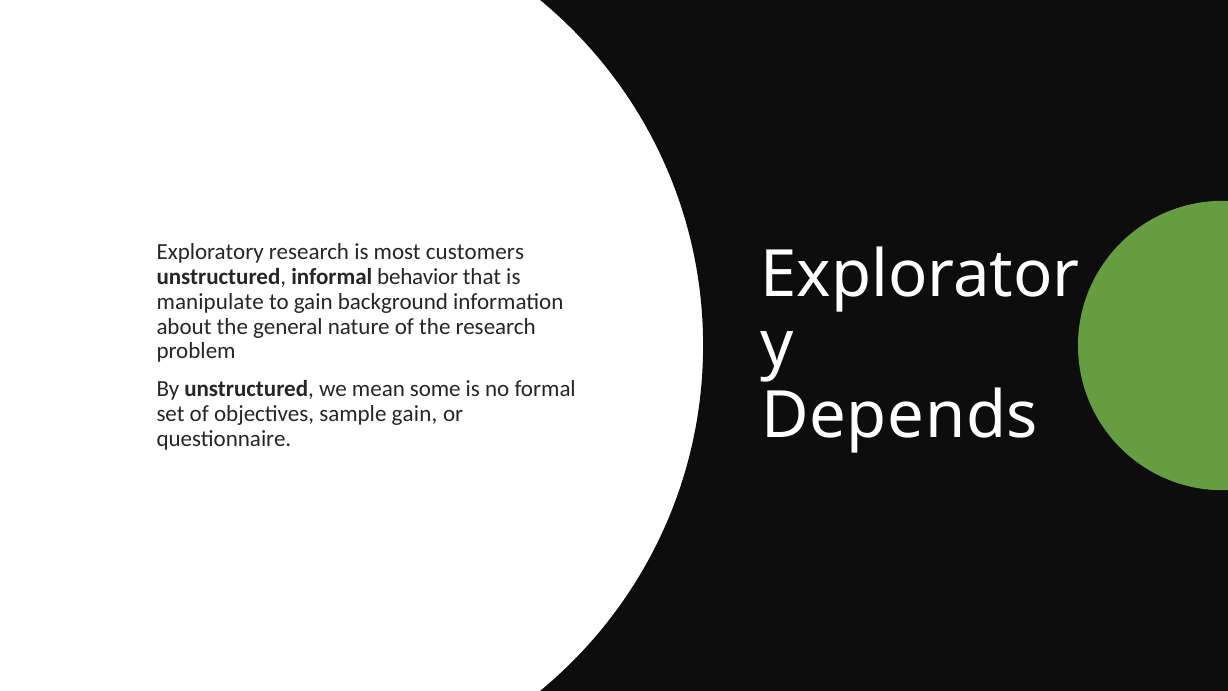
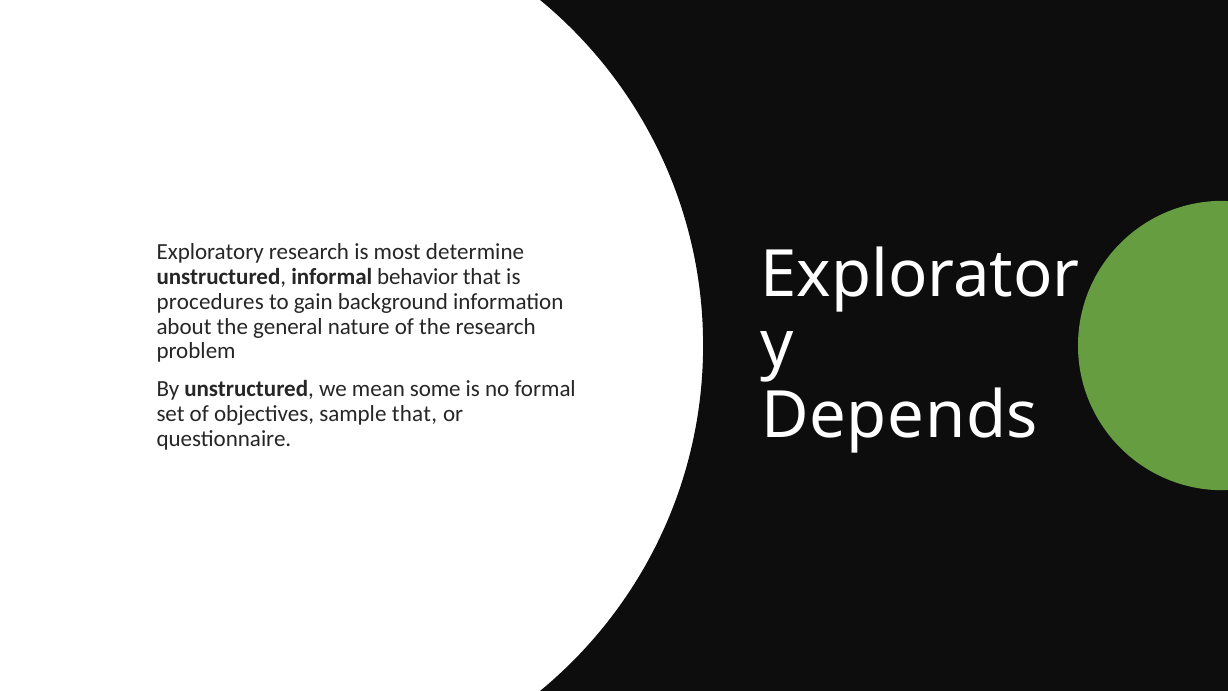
customers: customers -> determine (475, 252)
manipulate: manipulate -> procedures (210, 302)
sample gain: gain -> that (415, 414)
